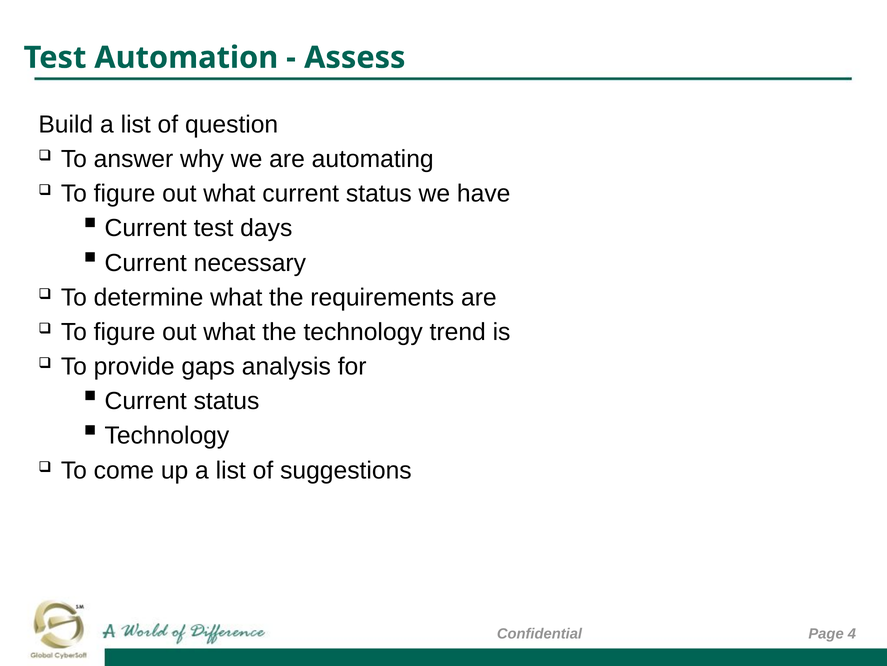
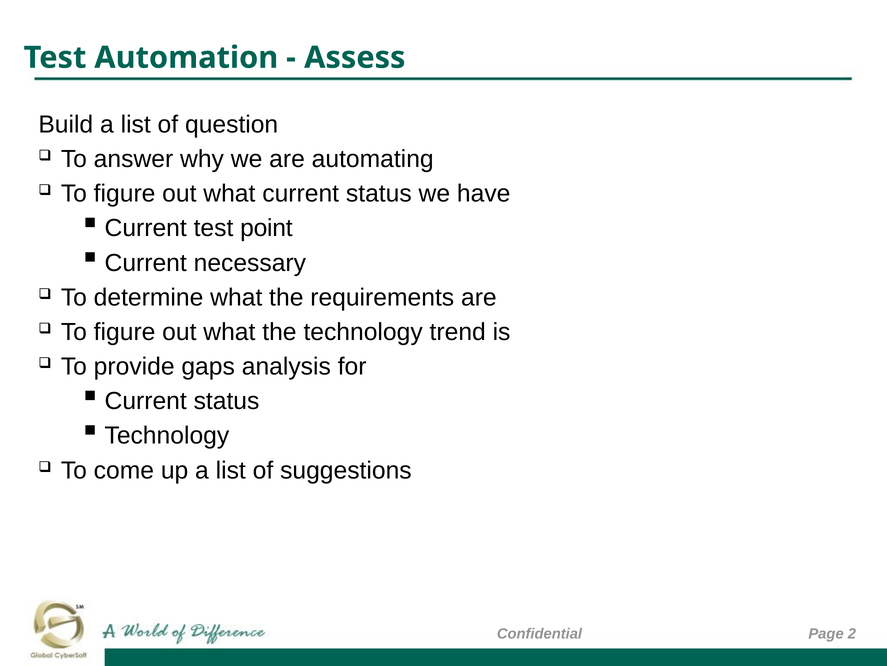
days: days -> point (266, 228)
4: 4 -> 2 (852, 633)
